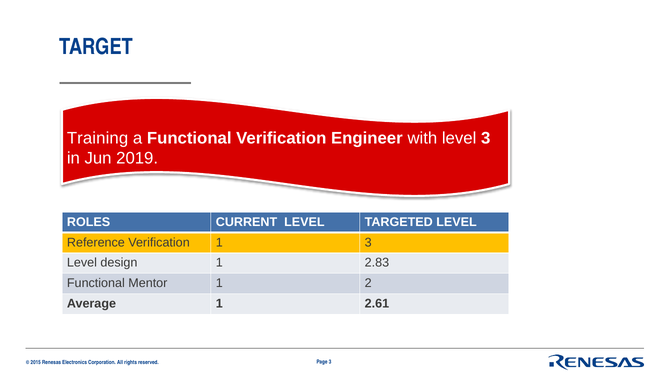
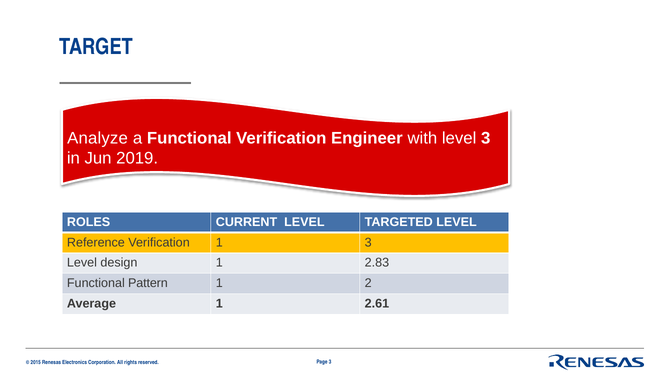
Training: Training -> Analyze (98, 138)
Mentor: Mentor -> Pattern (148, 283)
